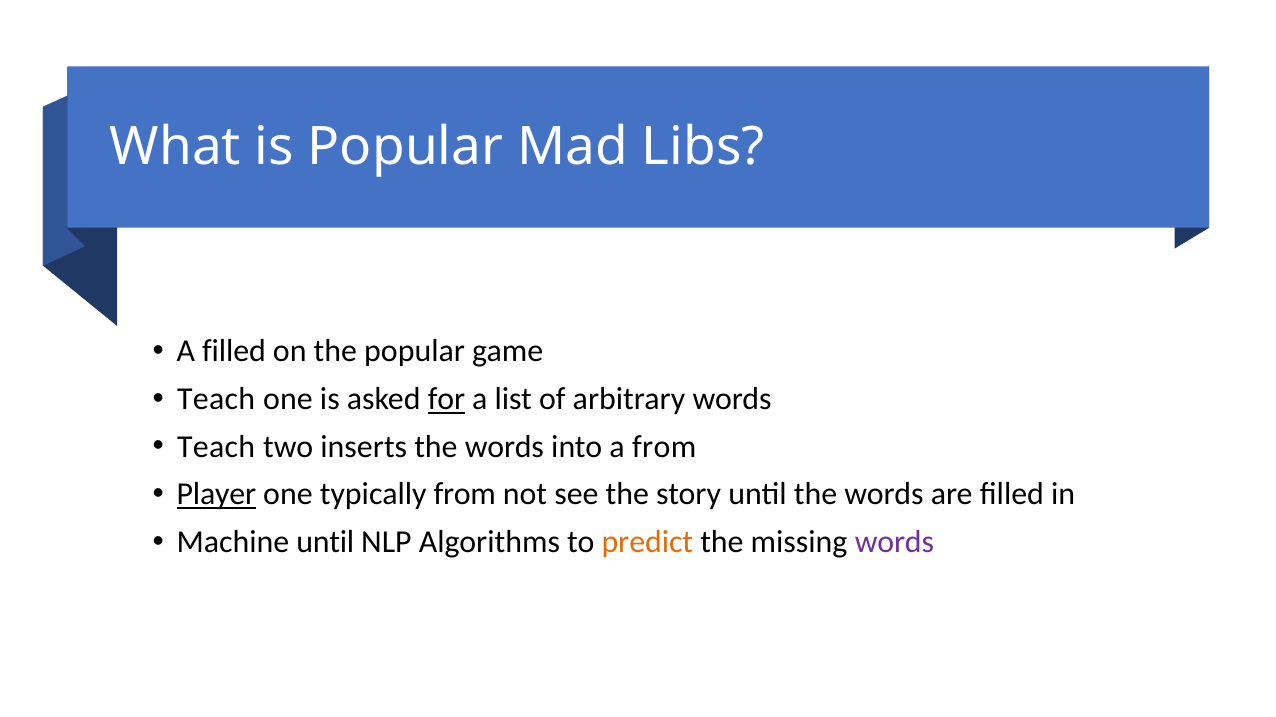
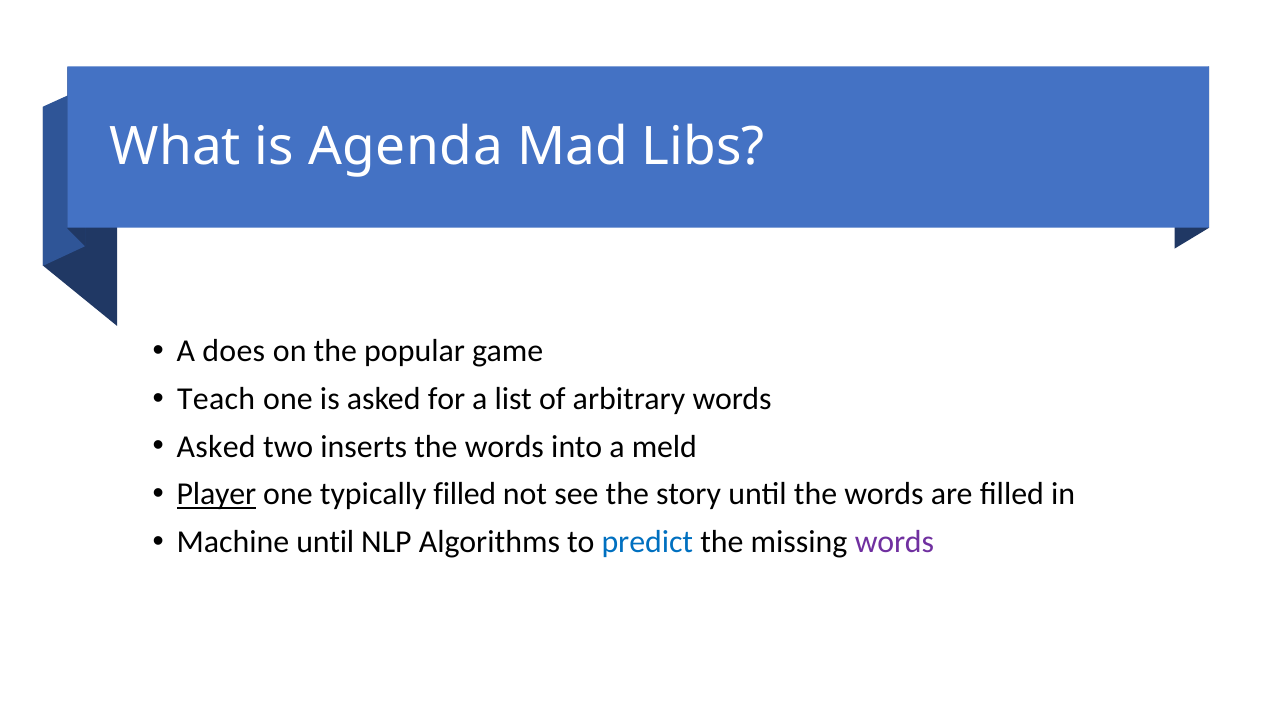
is Popular: Popular -> Agenda (405, 147)
A filled: filled -> does (234, 352)
for underline: present -> none (447, 399)
Teach: Teach -> Asked (216, 447)
a from: from -> meld (664, 447)
typically from: from -> filled (465, 495)
predict colour: orange -> blue (647, 543)
